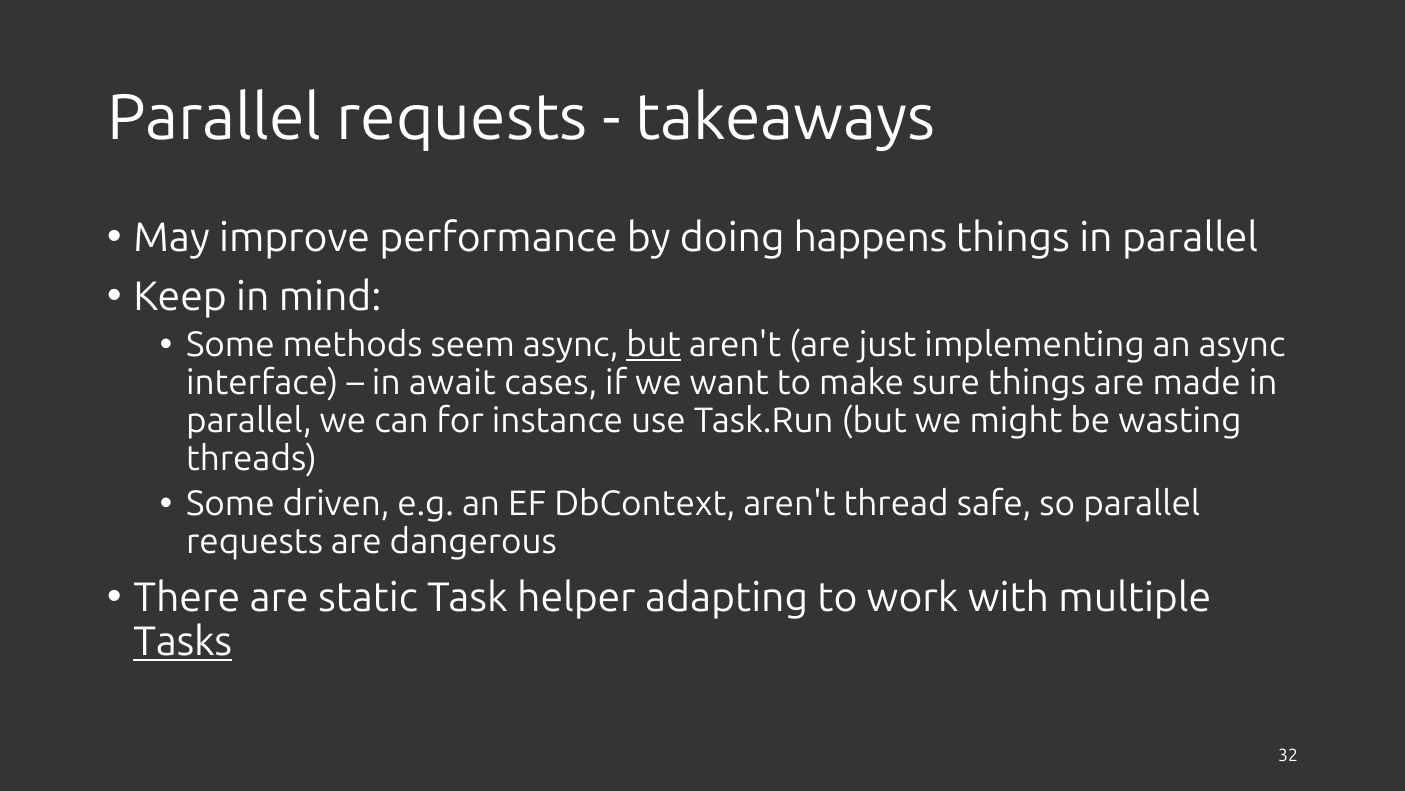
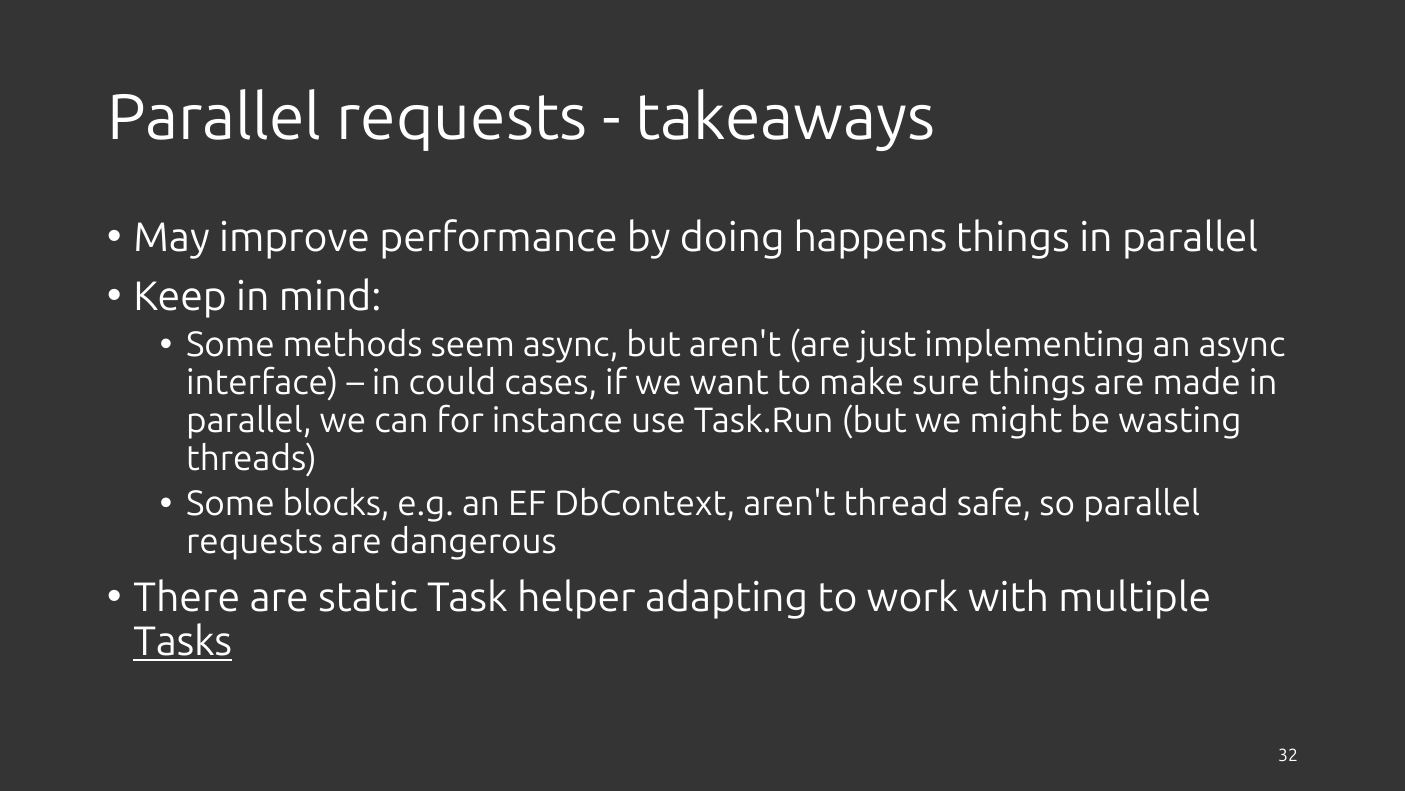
but underline: present -> none (654, 345)
await: await -> could (452, 383)
driven: driven -> blocks (336, 504)
